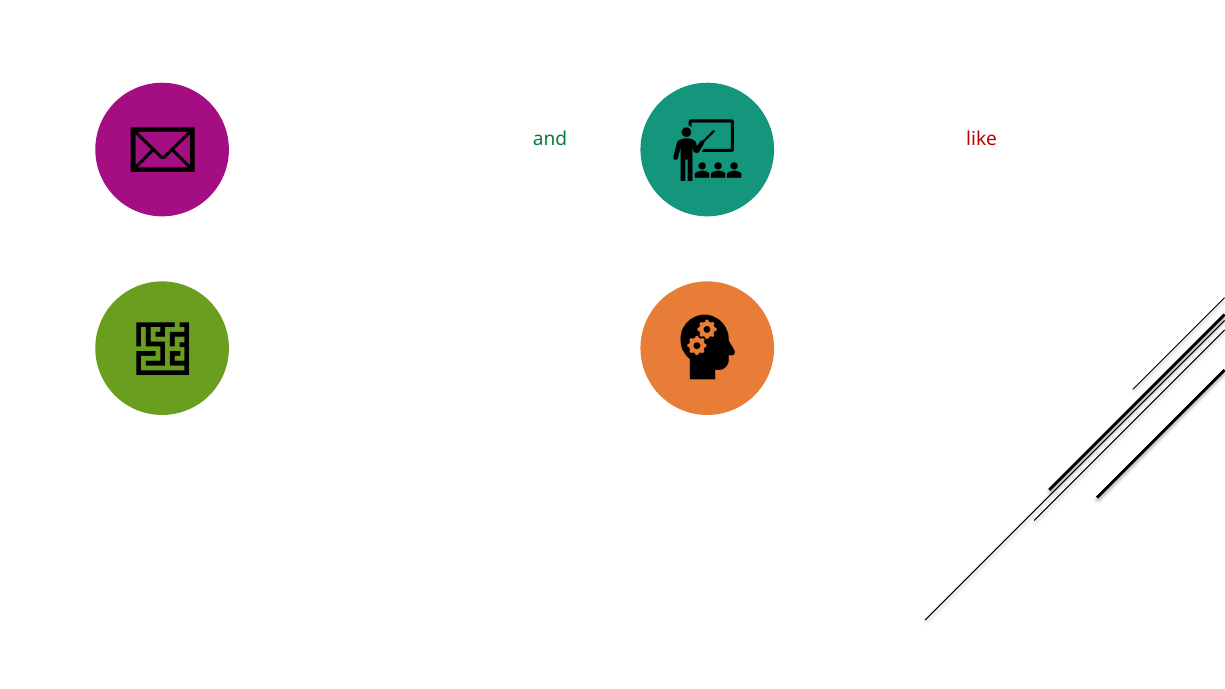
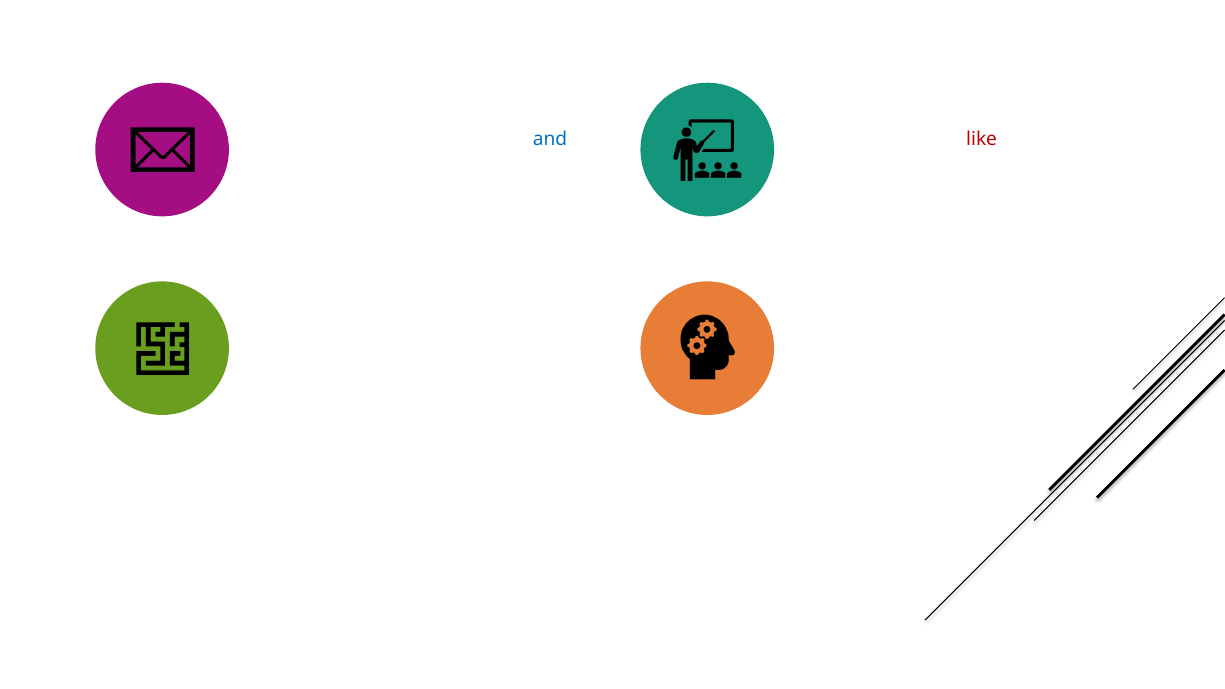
and colour: green -> blue (550, 139)
